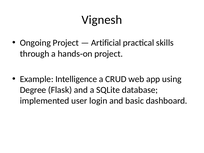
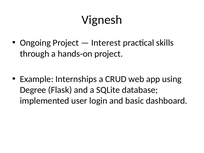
Artificial: Artificial -> Interest (106, 43)
Intelligence: Intelligence -> Internships (76, 79)
